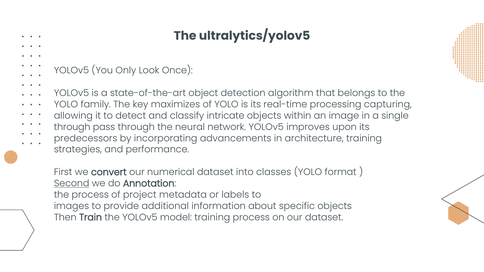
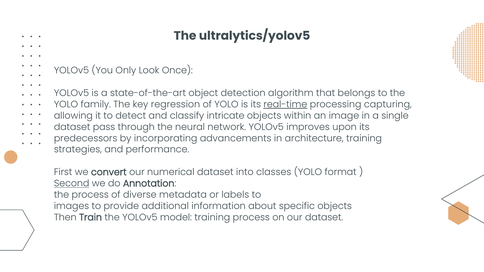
maximizes: maximizes -> regression (175, 104)
real-time underline: none -> present (285, 104)
through: through -> dataset (72, 127)
project: project -> diverse (140, 195)
